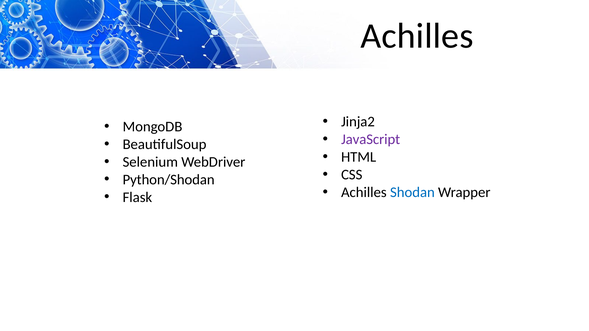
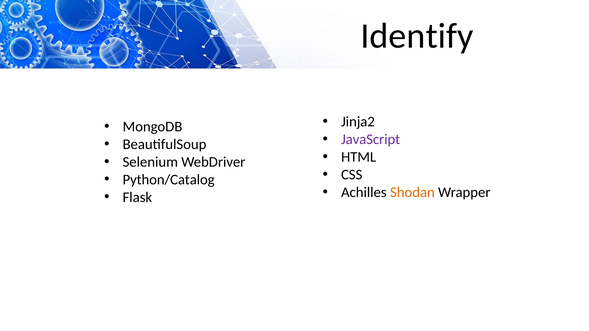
Achilles: Achilles -> Identify (417, 36)
Python/Shodan: Python/Shodan -> Python/Catalog (169, 180)
Shodan colour: blue -> orange (412, 193)
